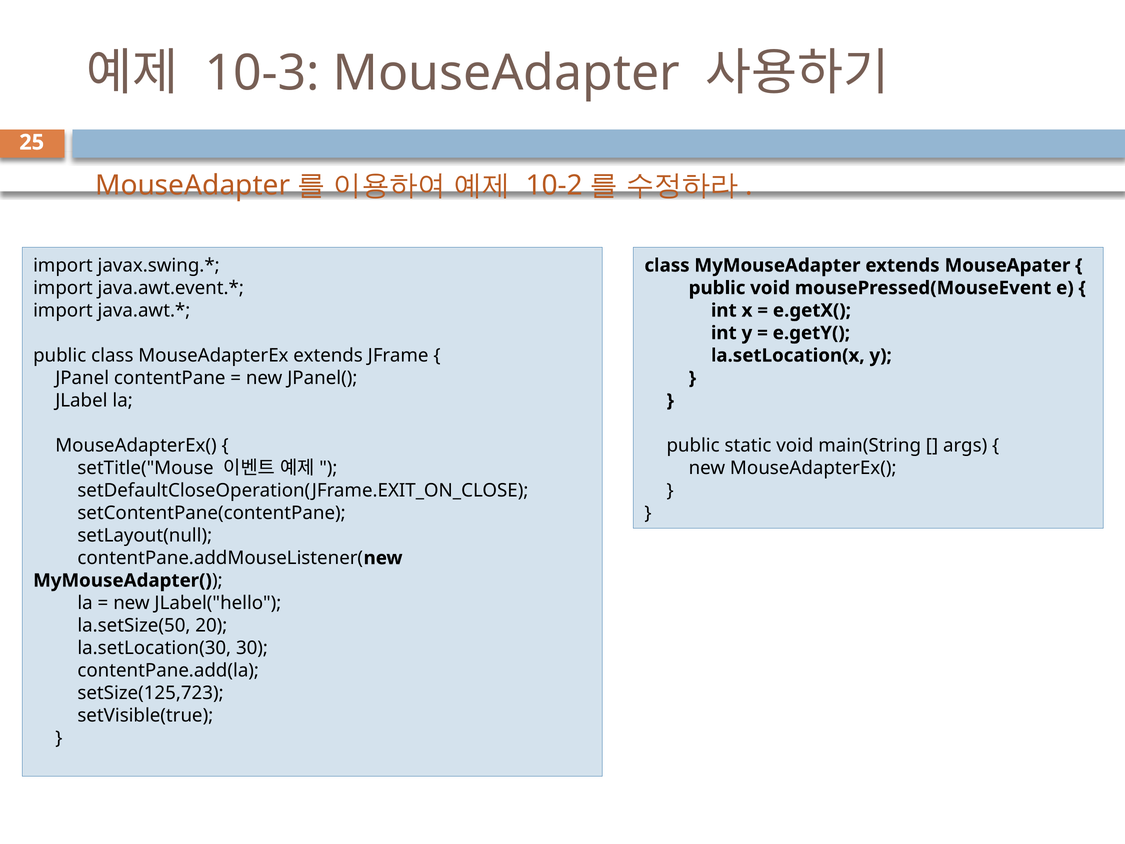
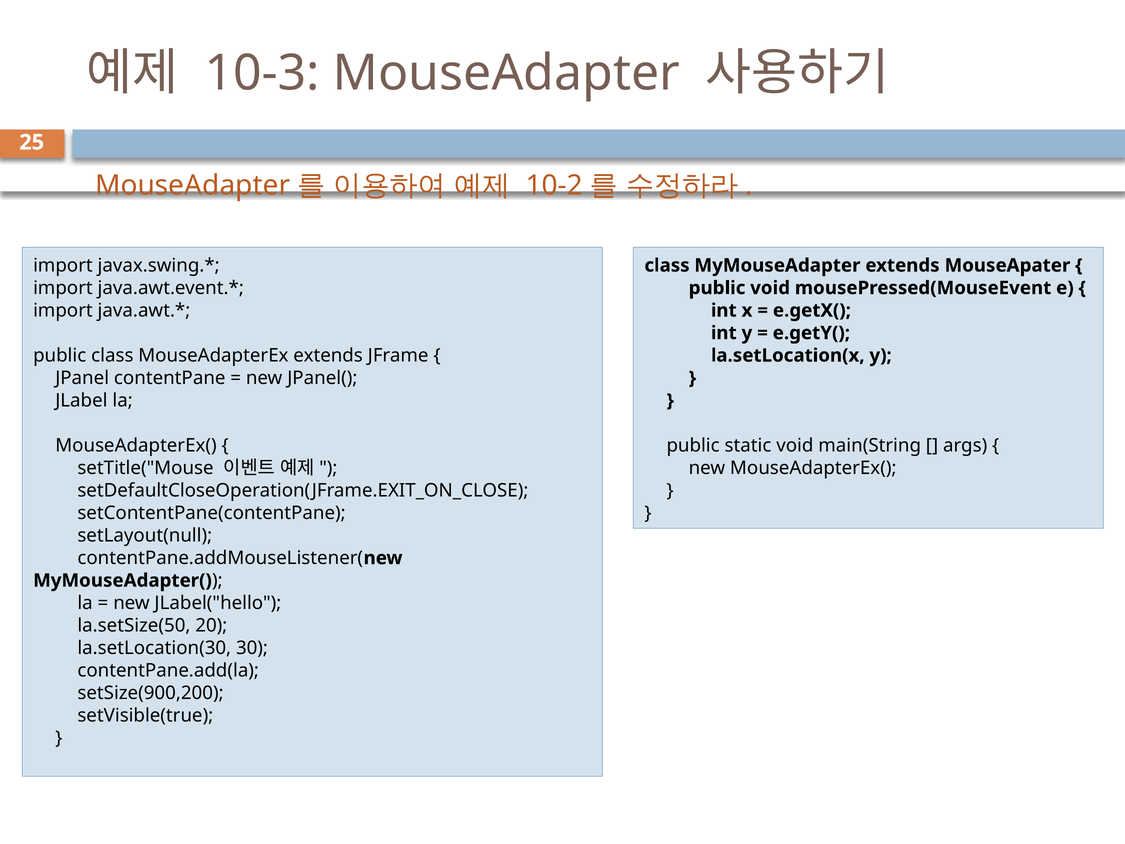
setSize(125,723: setSize(125,723 -> setSize(900,200 (151, 693)
